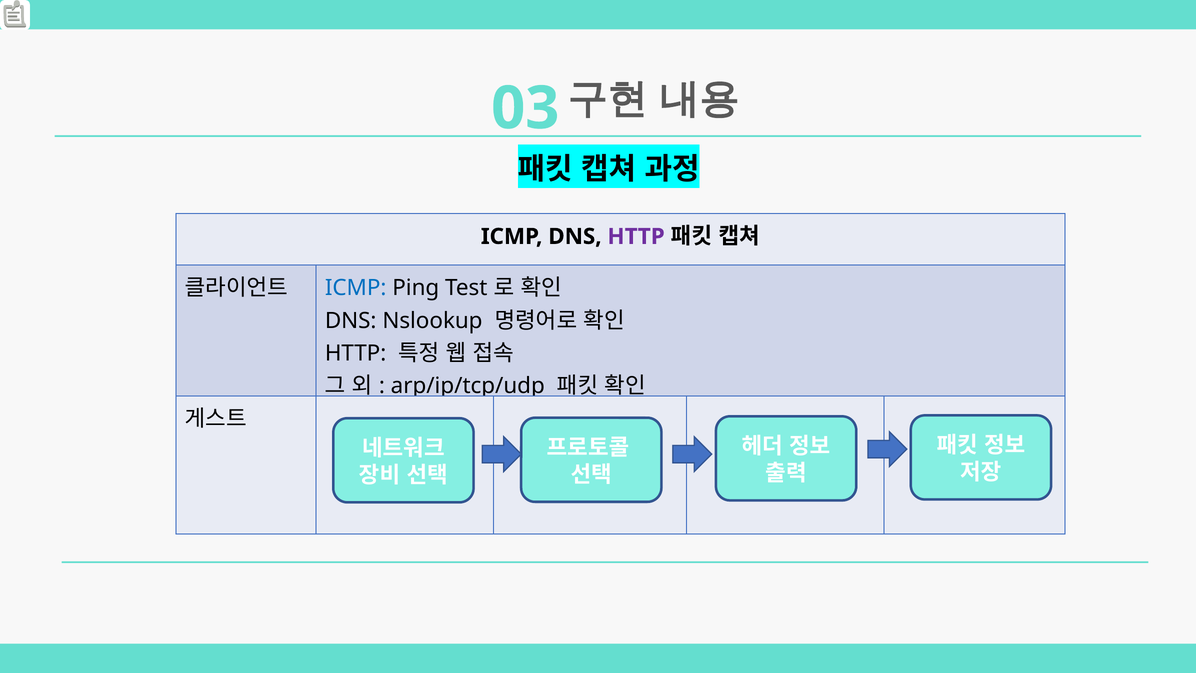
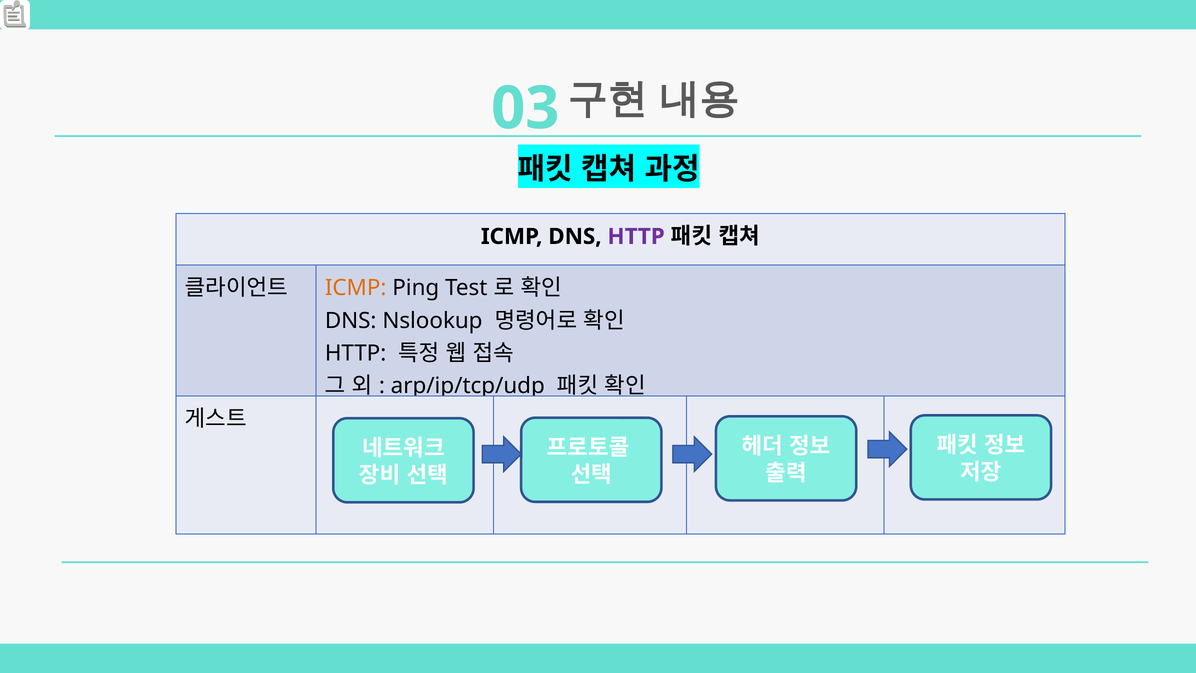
ICMP colour: blue -> orange (356, 288)
